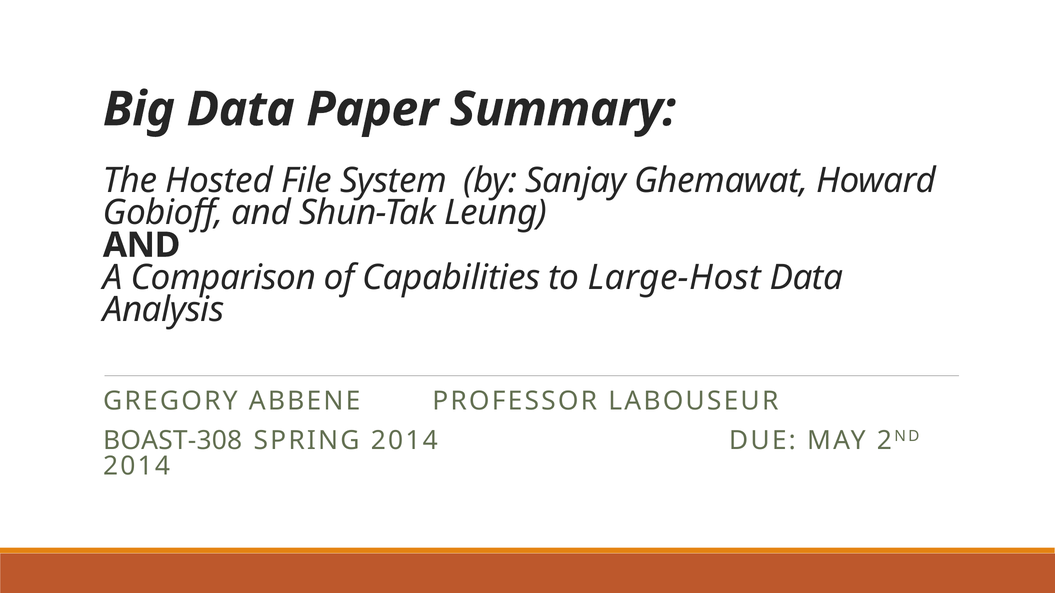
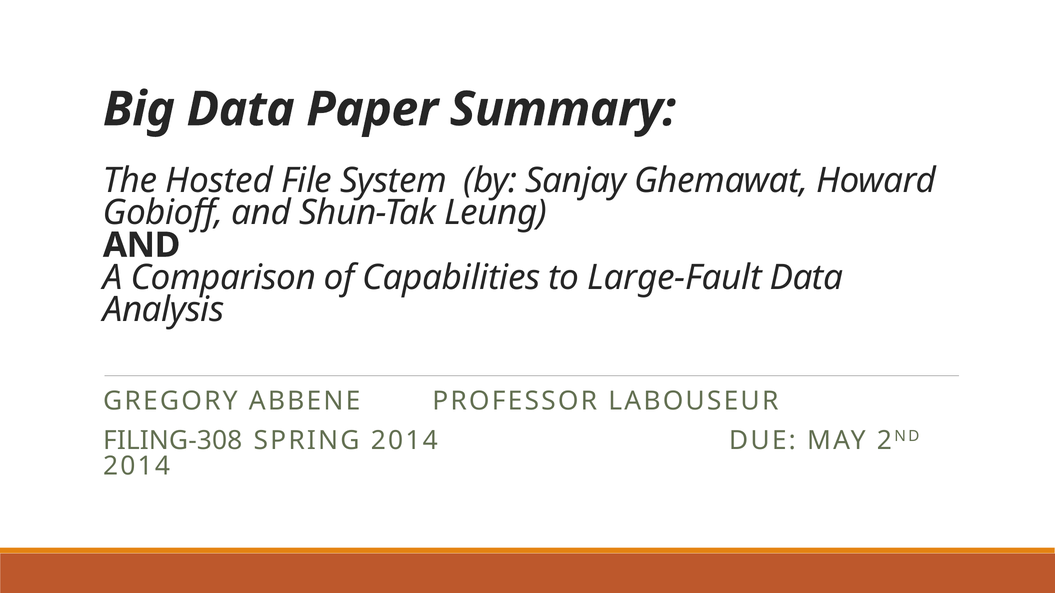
Large-Host: Large-Host -> Large-Fault (675, 278)
BOAST-308: BOAST-308 -> FILING-308 (173, 441)
